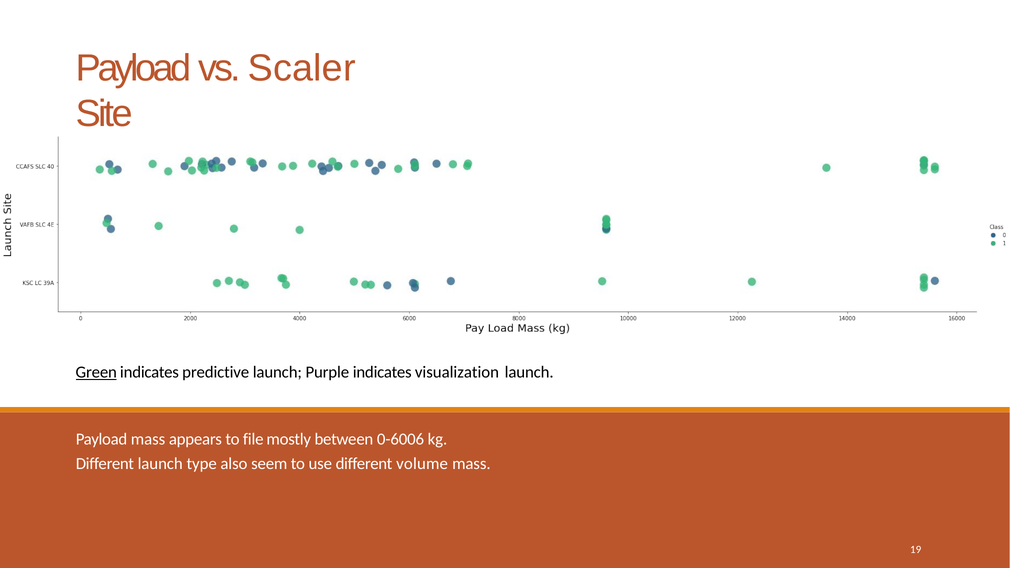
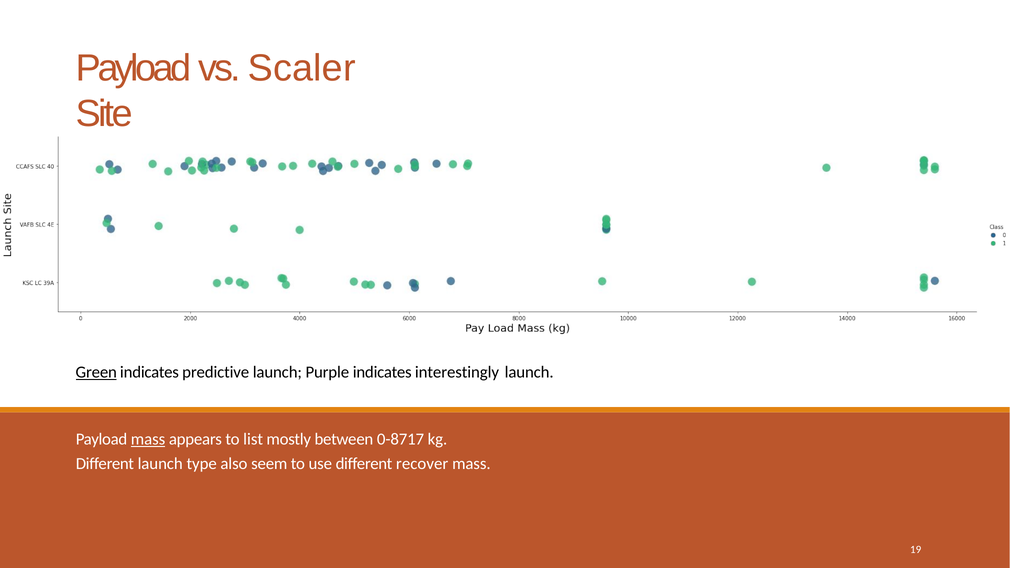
visualization: visualization -> interestingly (457, 372)
mass underline: none -> present (148, 439)
file: file -> list (253, 439)
0-6006: 0-6006 -> 0-8717 (401, 439)
volume: volume -> recover (422, 464)
